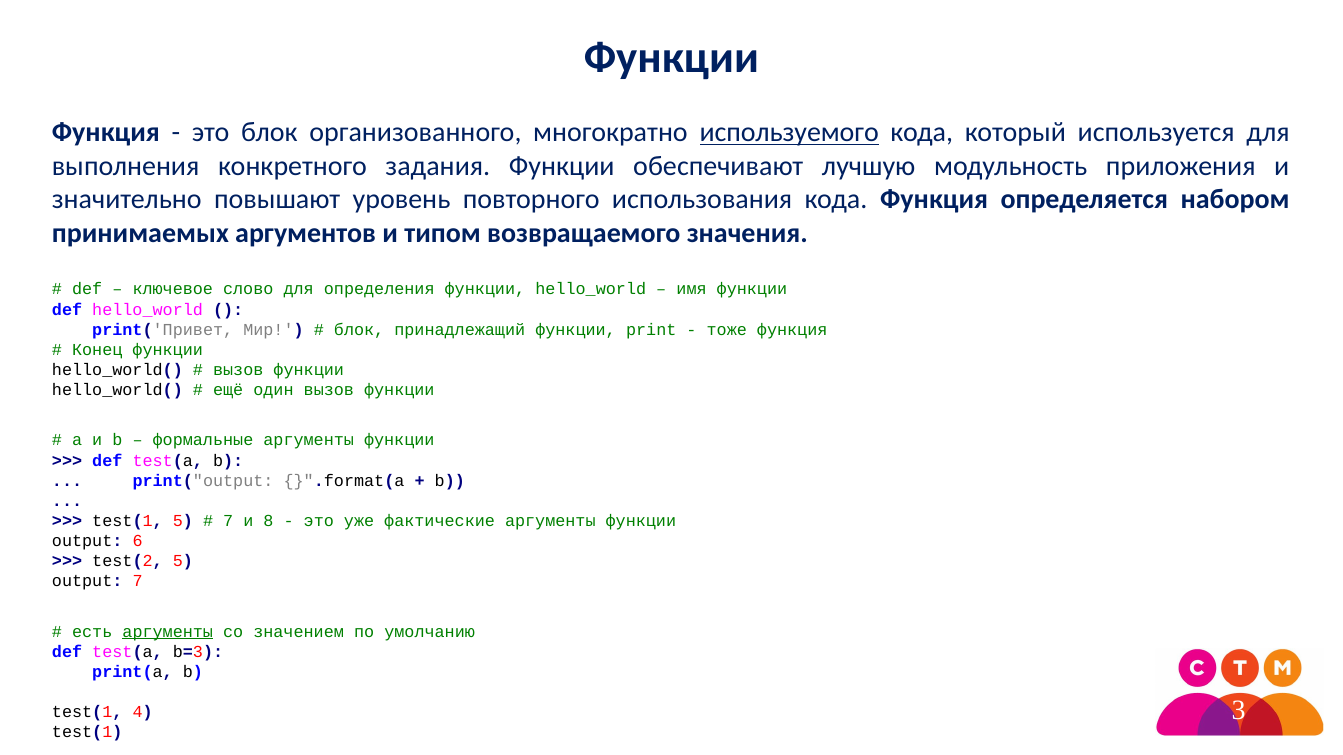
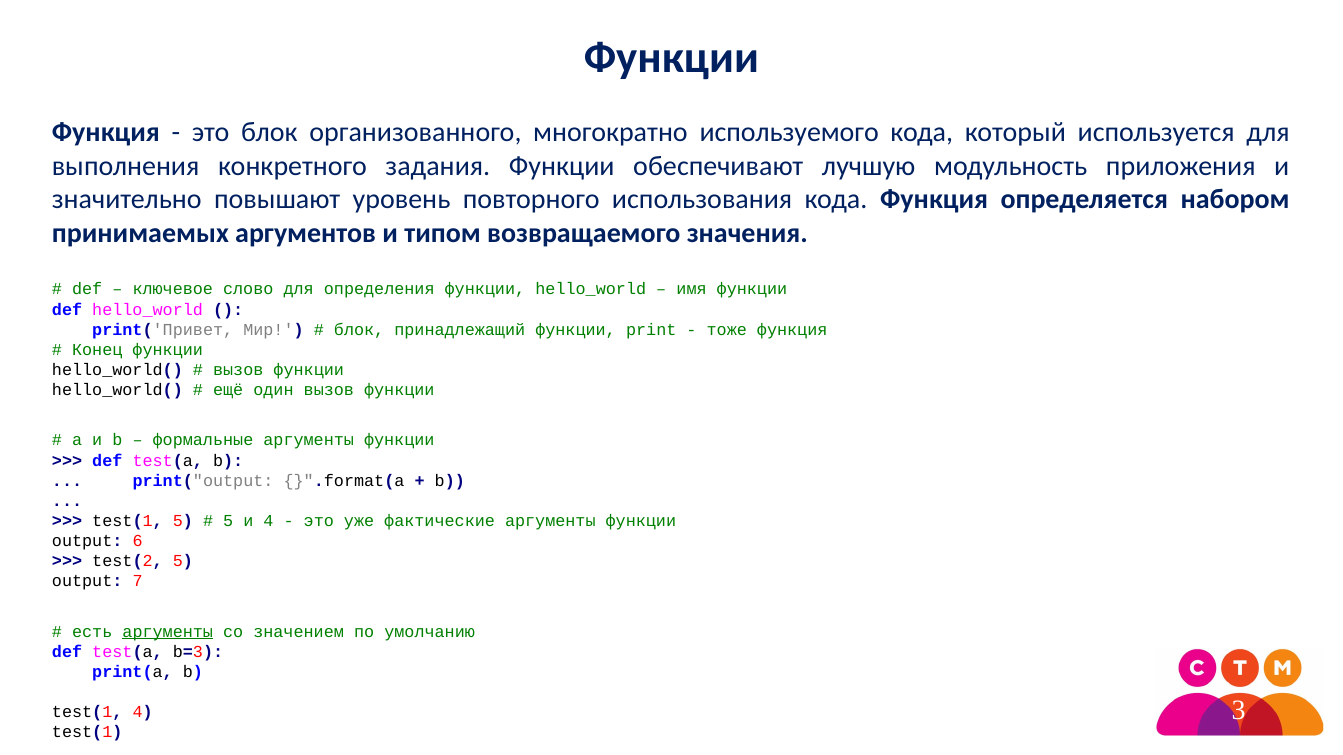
используемого underline: present -> none (789, 133)
7: 7 -> 5 (228, 521)
и 8: 8 -> 4 (268, 521)
